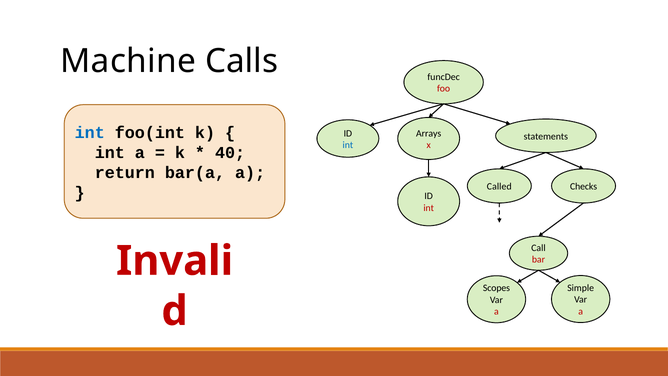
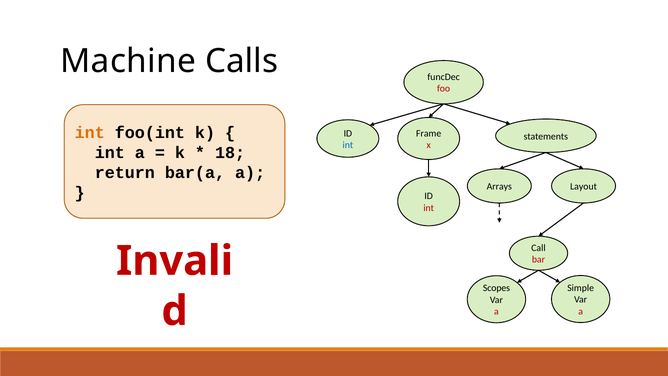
int colour: blue -> orange (90, 132)
Arrays: Arrays -> Frame (429, 133)
40: 40 -> 18 (230, 153)
Called: Called -> Arrays (499, 186)
Checks: Checks -> Layout (584, 186)
